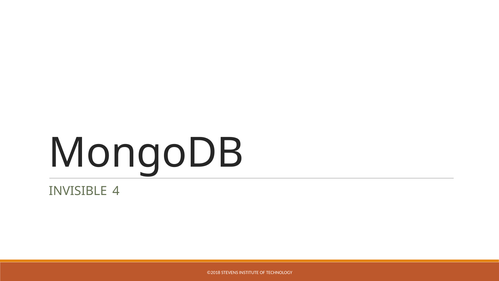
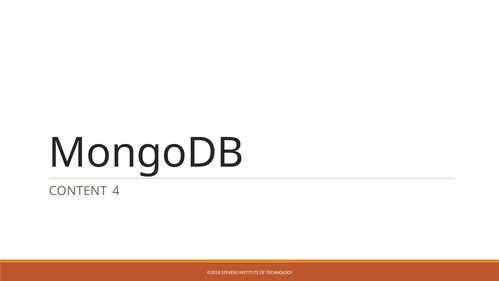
INVISIBLE: INVISIBLE -> CONTENT (78, 191)
